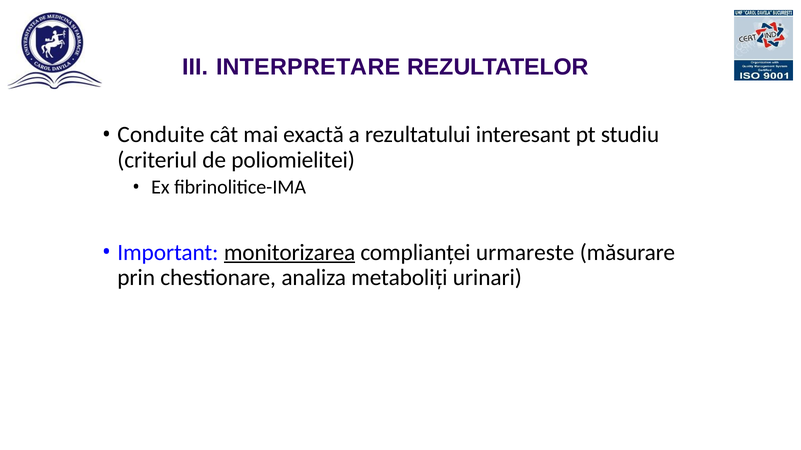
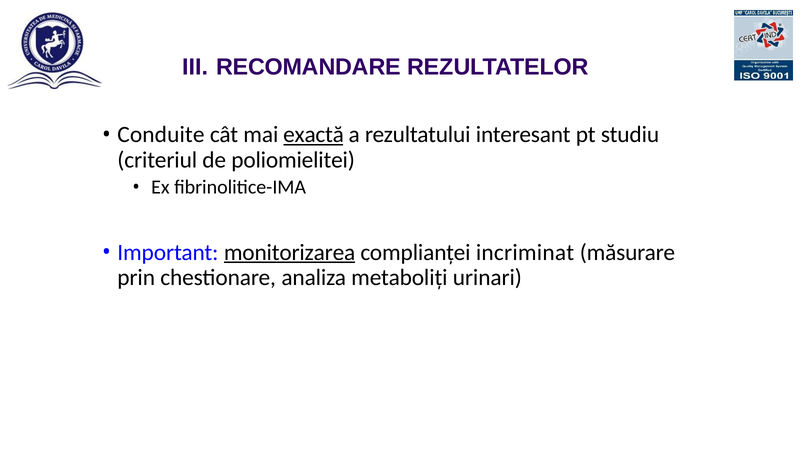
INTERPRETARE: INTERPRETARE -> RECOMANDARE (308, 67)
exactă underline: none -> present (314, 135)
urmareste: urmareste -> incriminat (525, 253)
